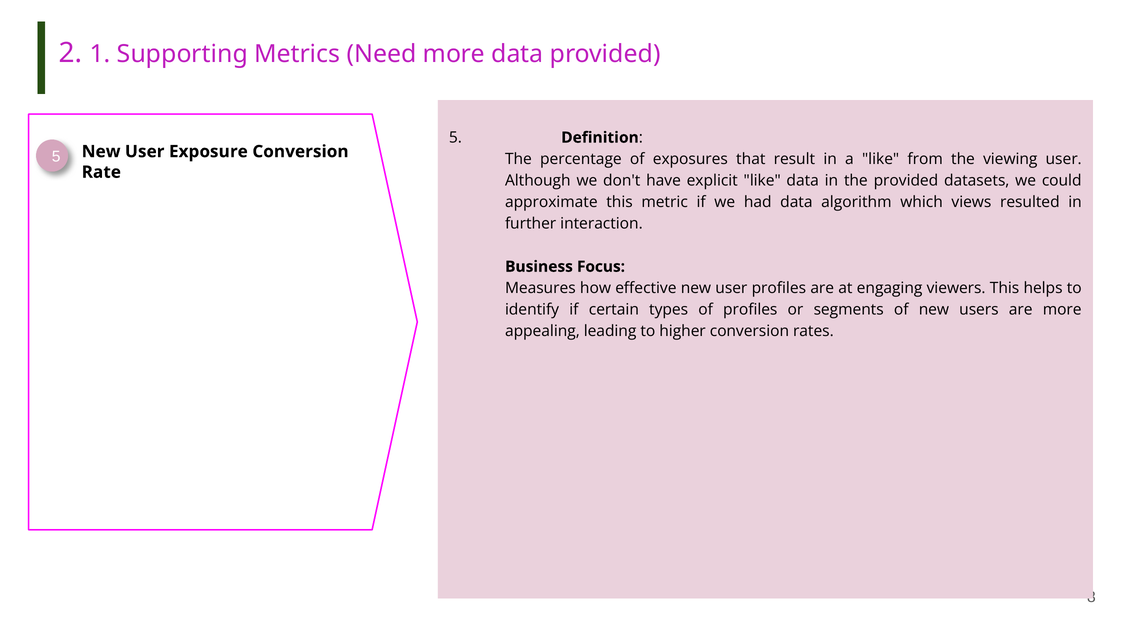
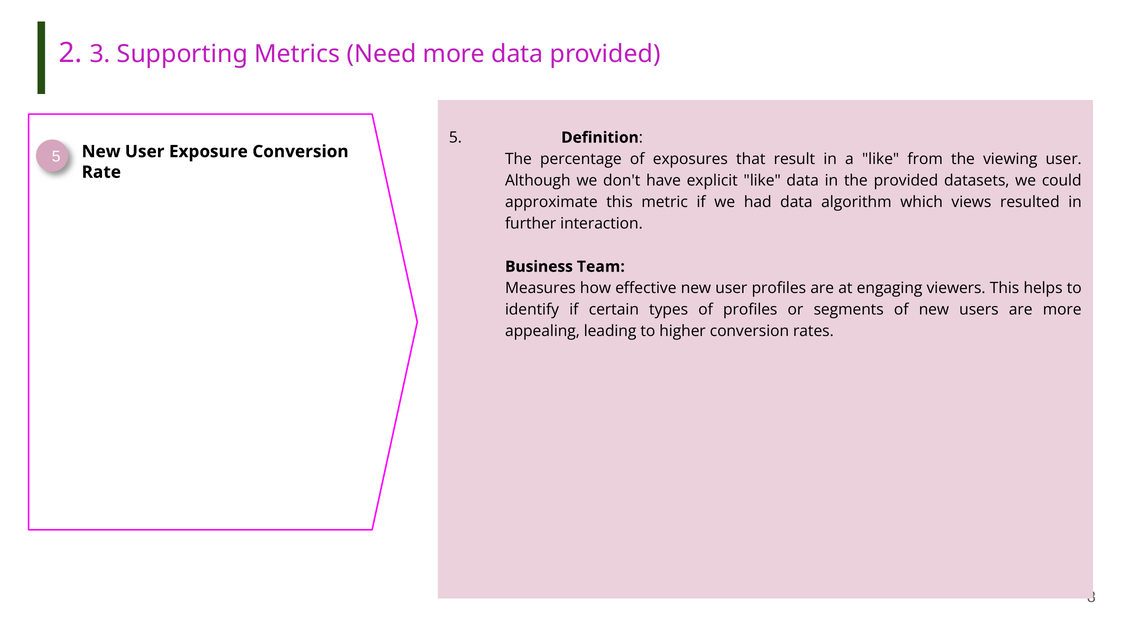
1: 1 -> 3 (100, 54)
Focus: Focus -> Team (601, 267)
